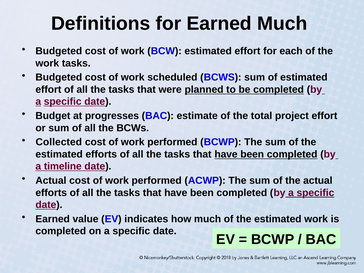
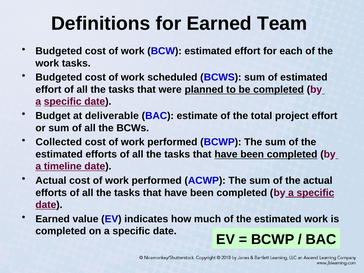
Earned Much: Much -> Team (282, 23)
progresses: progresses -> deliverable (112, 116)
